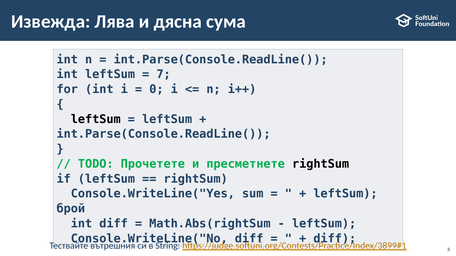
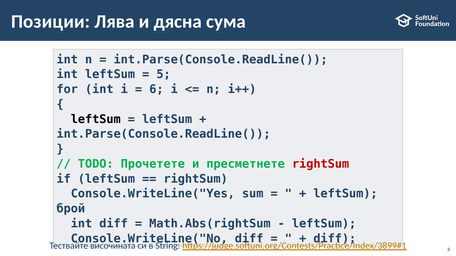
Извежда: Извежда -> Позиции (51, 22)
7: 7 -> 5 (164, 75)
0: 0 -> 6 (156, 89)
rightSum colour: black -> red (321, 164)
вътрешния: вътрешния -> височината (113, 246)
